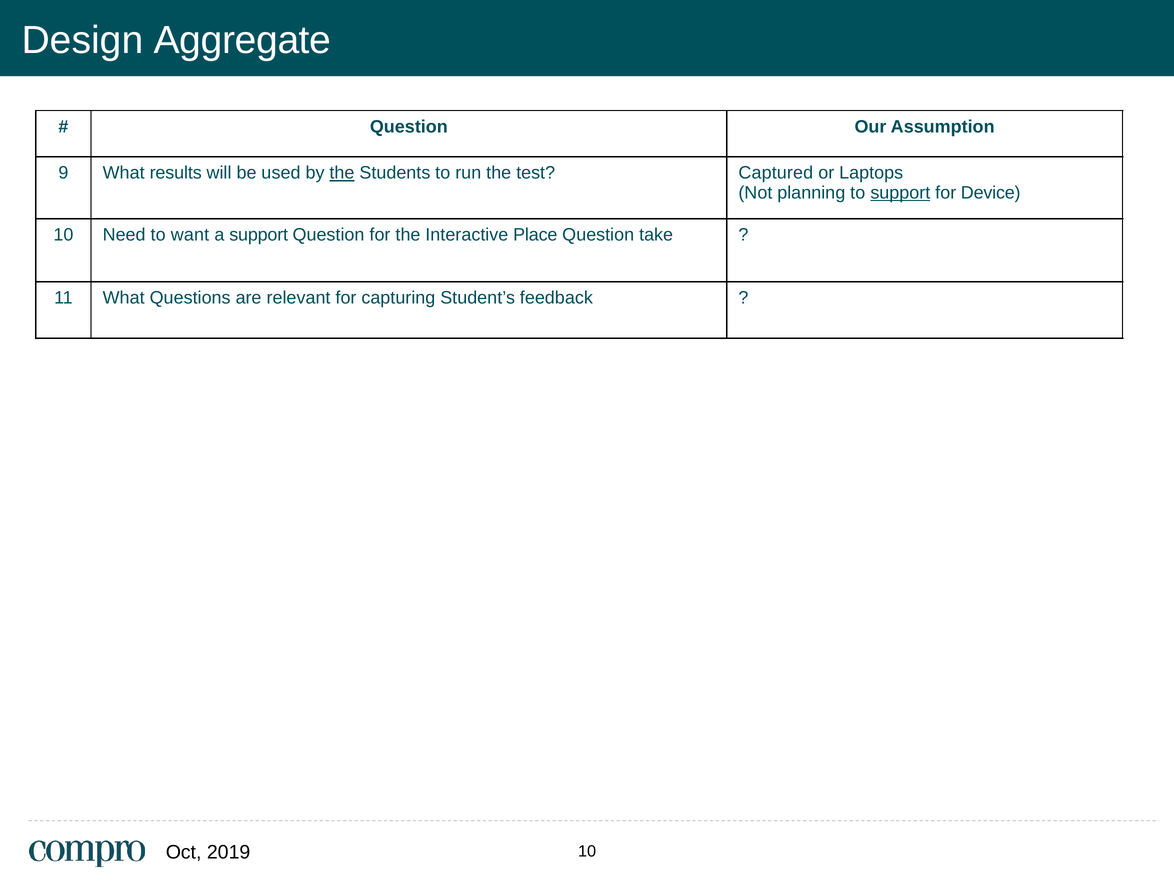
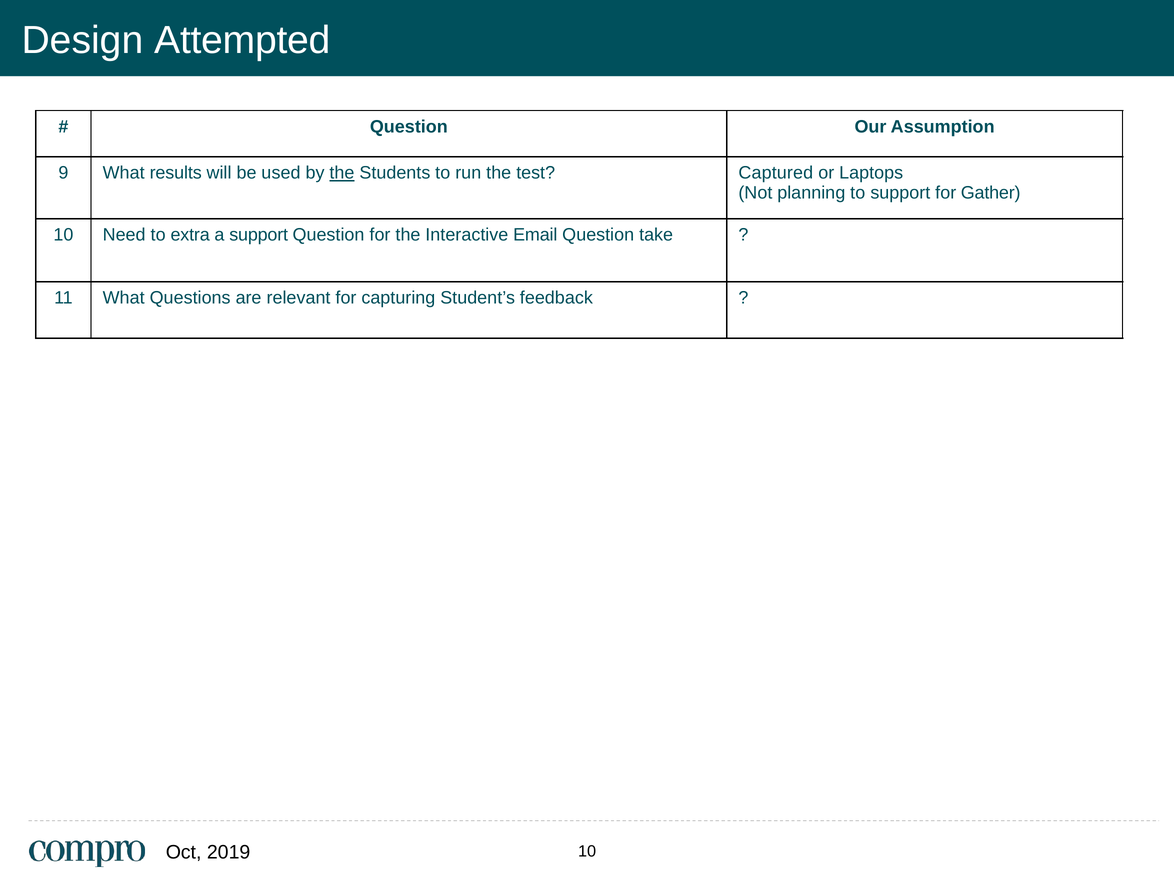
Aggregate: Aggregate -> Attempted (242, 40)
support underline: present -> none (900, 193)
Device: Device -> Gather (991, 193)
want: want -> extra (190, 235)
Place: Place -> Email (535, 235)
